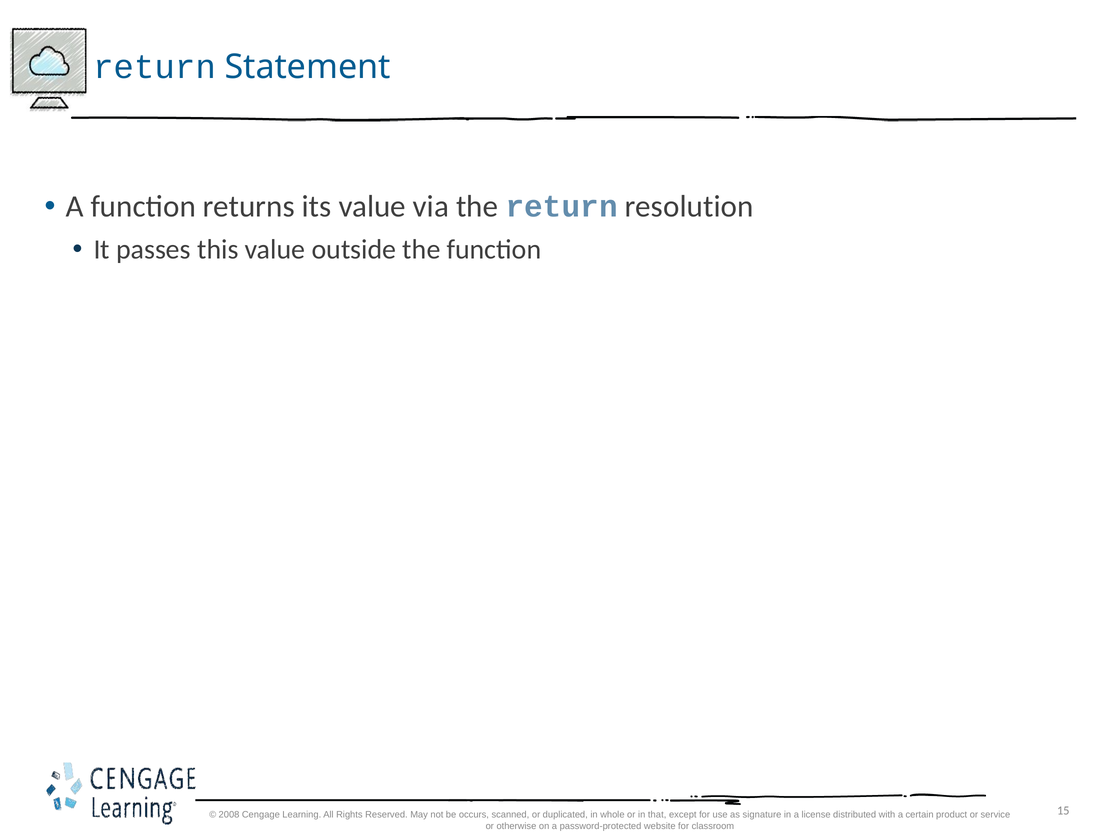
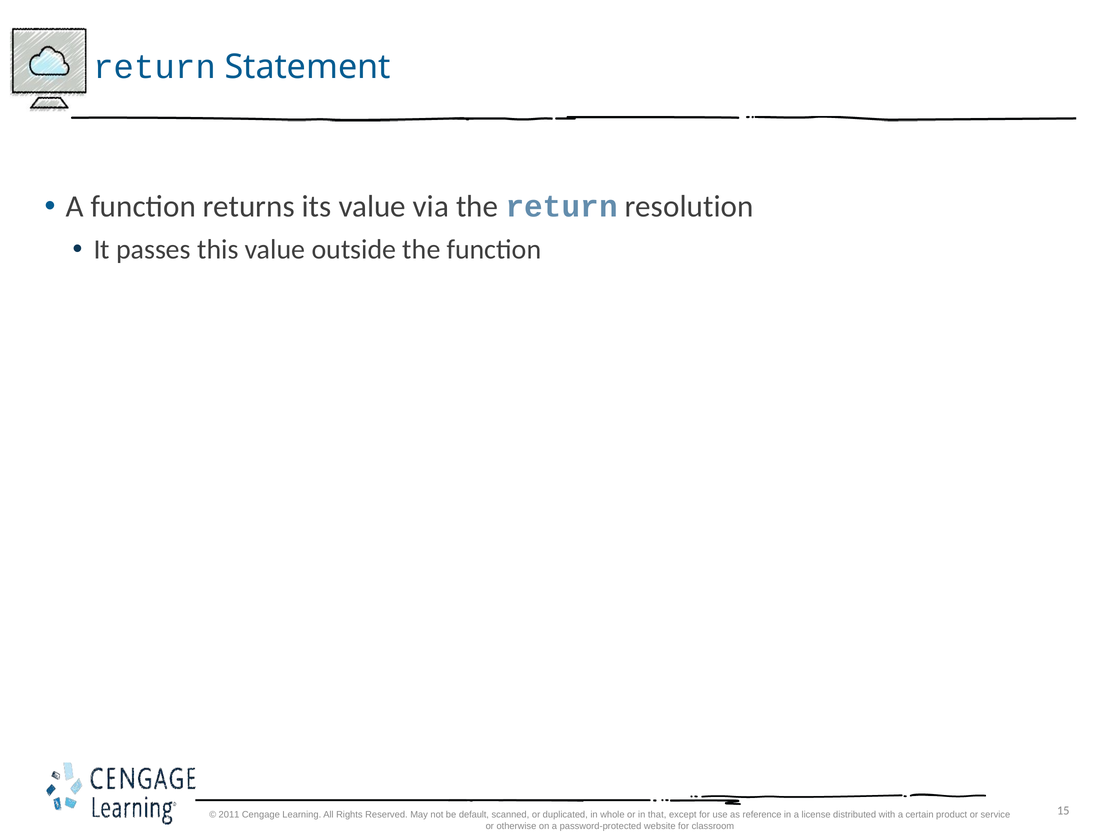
2008: 2008 -> 2011 (229, 814)
occurs: occurs -> default (474, 814)
signature: signature -> reference (762, 814)
